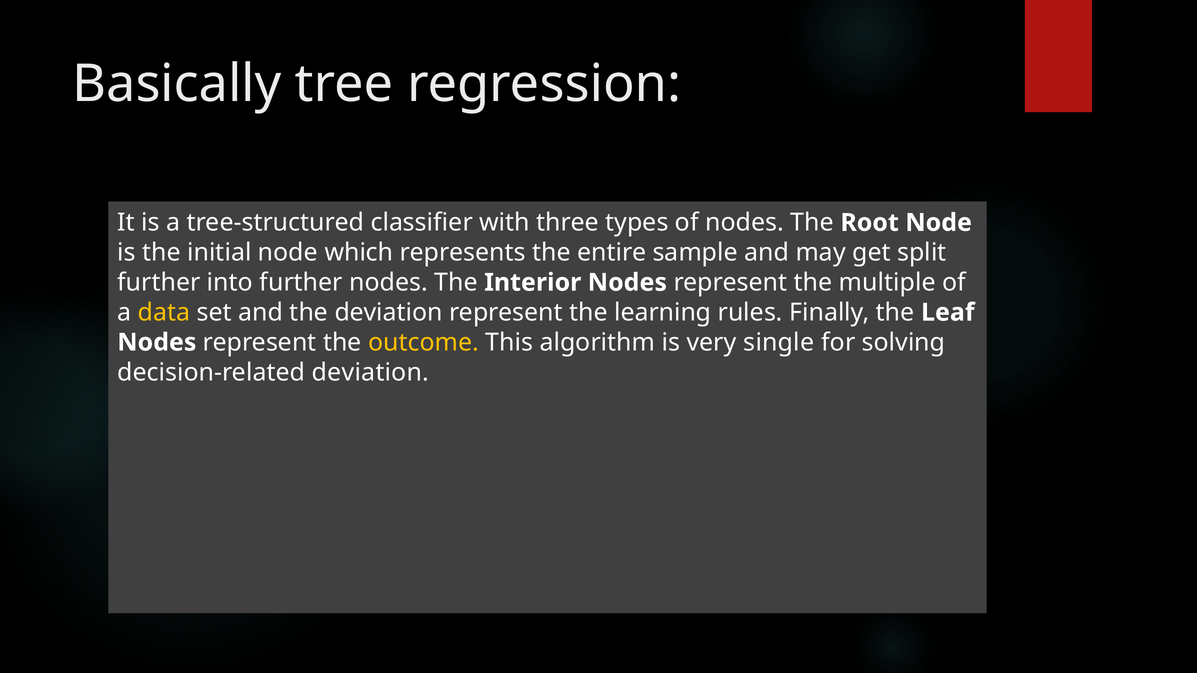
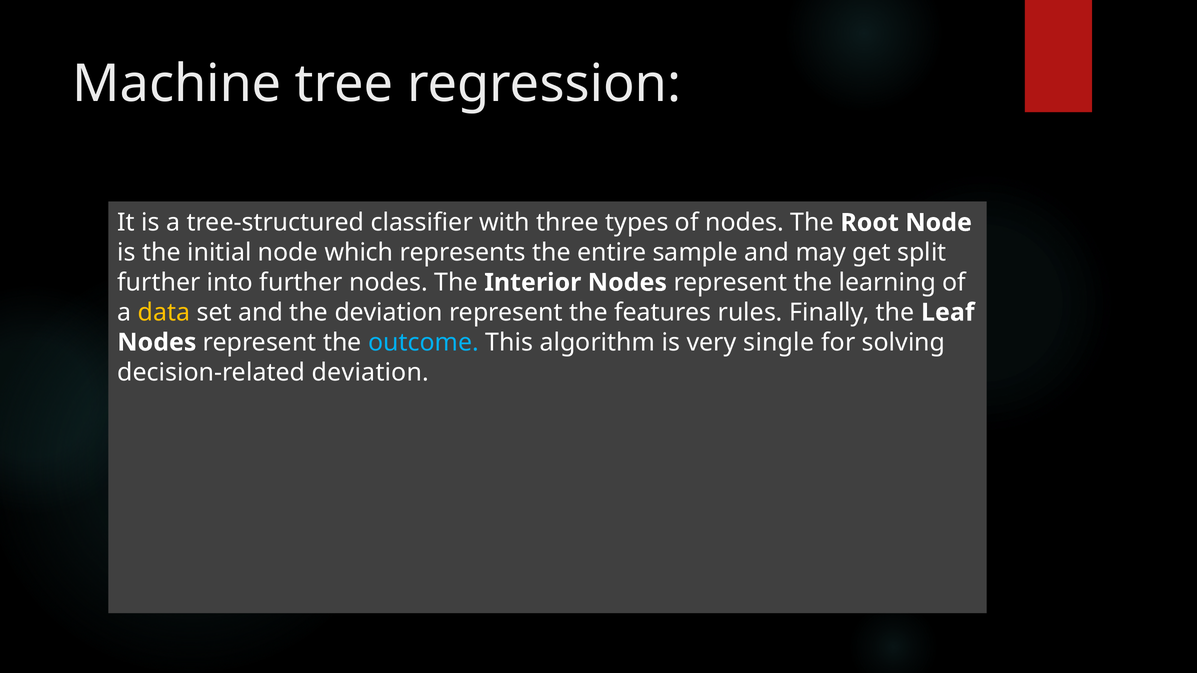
Basically: Basically -> Machine (177, 84)
multiple: multiple -> learning (887, 283)
learning: learning -> features (663, 313)
outcome colour: yellow -> light blue (423, 343)
